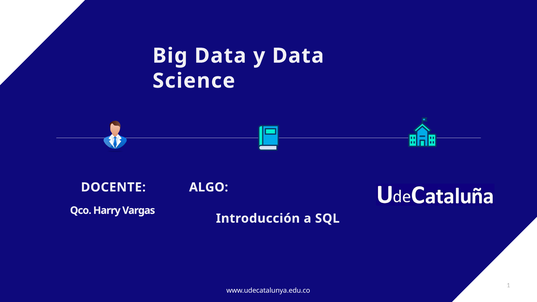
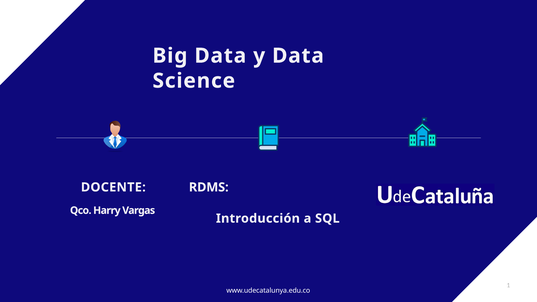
ALGO: ALGO -> RDMS (209, 187)
